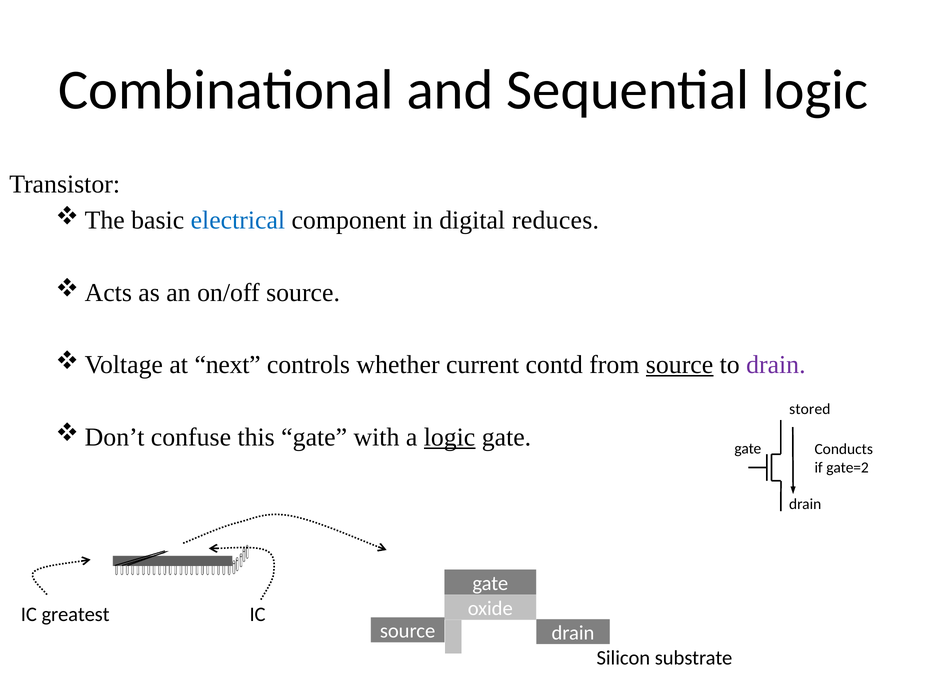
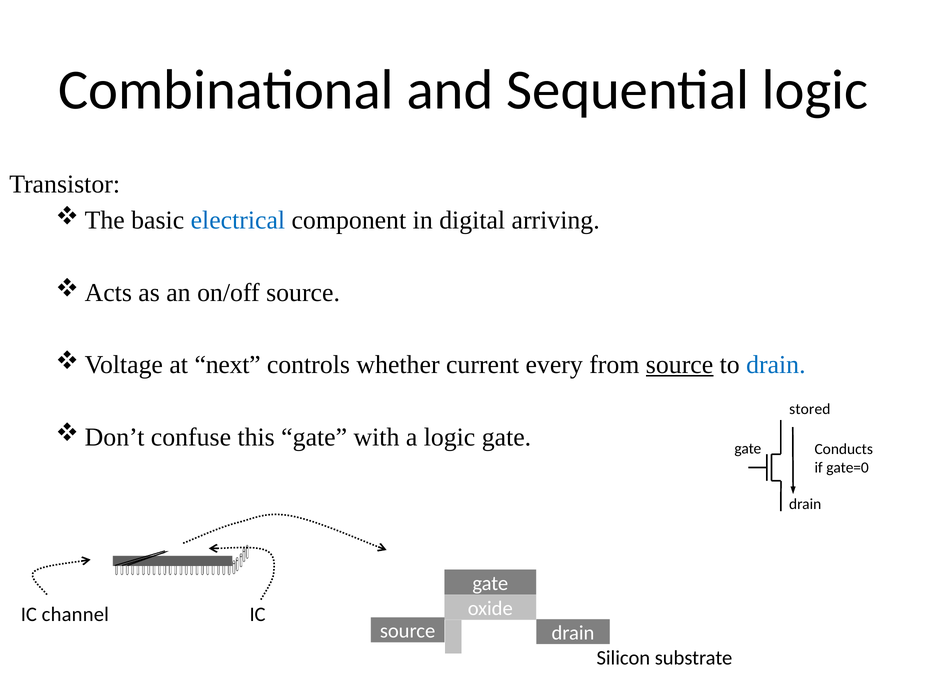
reduces: reduces -> arriving (556, 220)
contd: contd -> every (554, 365)
drain colour: purple -> blue (776, 365)
logic underline: present -> none (450, 437)
gate=2: gate=2 -> gate=0 (848, 468)
greatest: greatest -> channel (75, 614)
